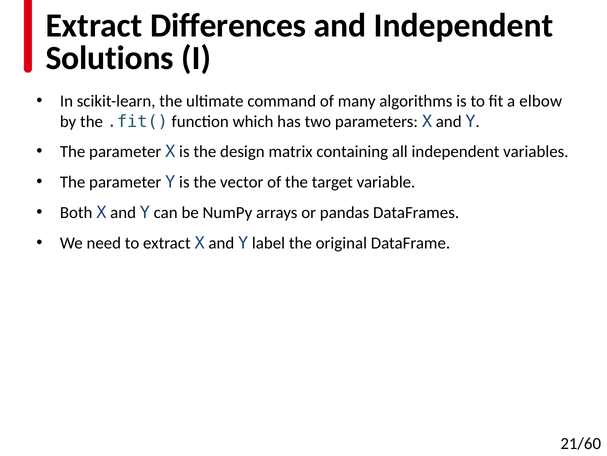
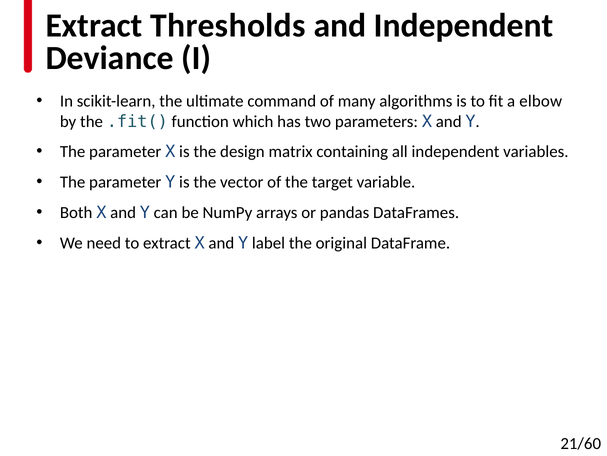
Differences: Differences -> Thresholds (228, 26)
Solutions: Solutions -> Deviance (110, 58)
